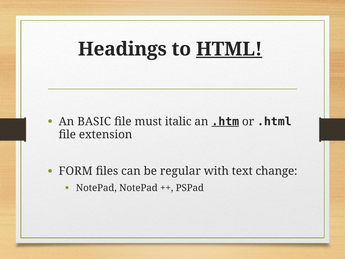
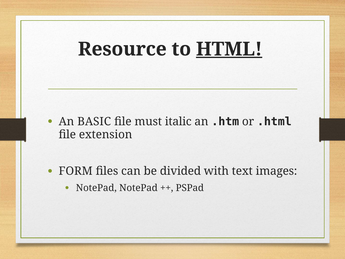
Headings: Headings -> Resource (122, 49)
.htm underline: present -> none (225, 121)
regular: regular -> divided (180, 171)
change: change -> images (276, 171)
